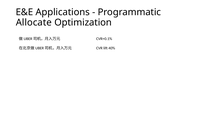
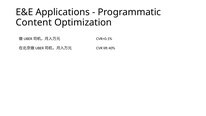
Allocate: Allocate -> Content (34, 22)
